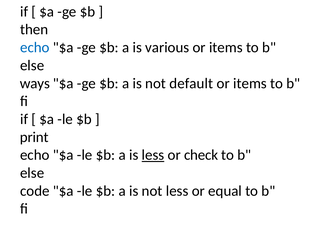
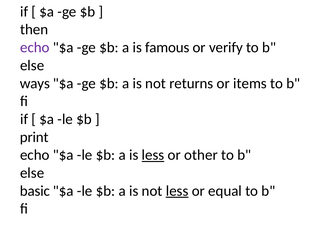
echo colour: blue -> purple (35, 47)
various: various -> famous (167, 47)
items: items -> verify (226, 47)
default: default -> returns (191, 83)
check: check -> other (201, 155)
code: code -> basic (35, 191)
less underline: none -> present (177, 191)
